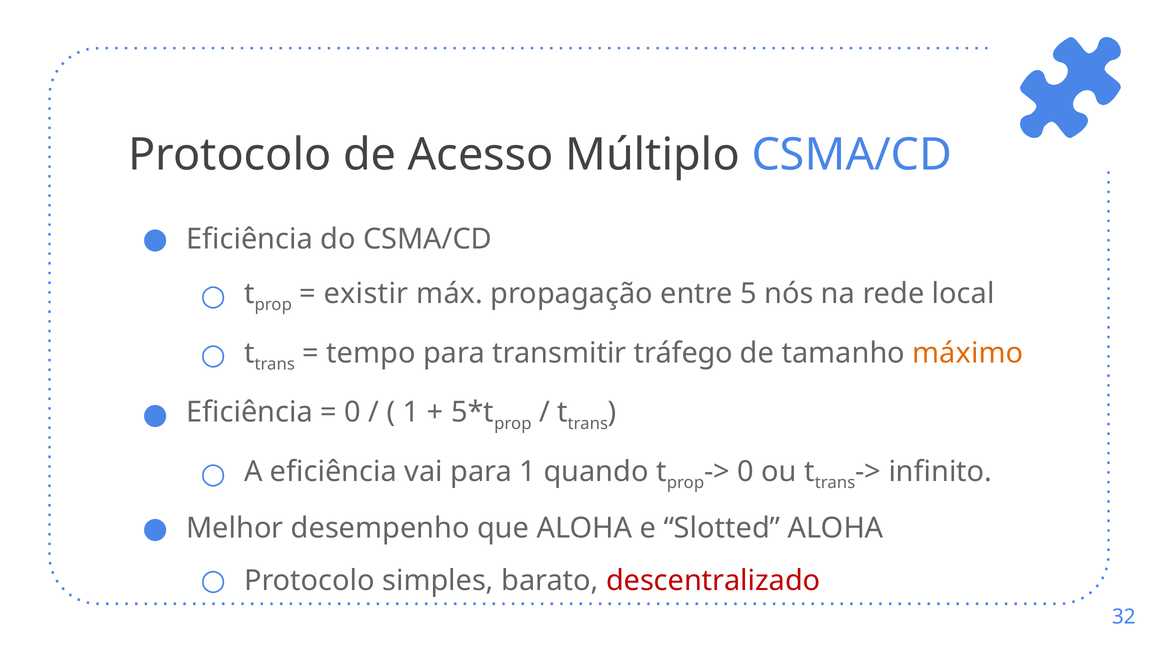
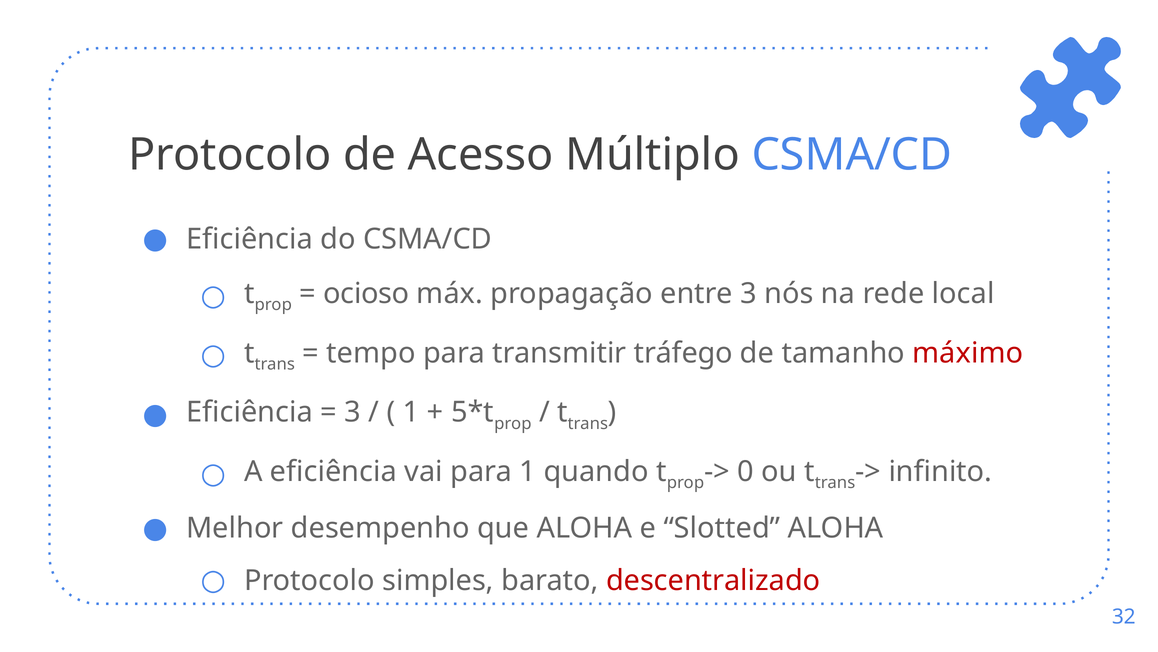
existir: existir -> ocioso (366, 293)
entre 5: 5 -> 3 (748, 293)
máximo colour: orange -> red (968, 353)
0: 0 -> 3 (353, 412)
